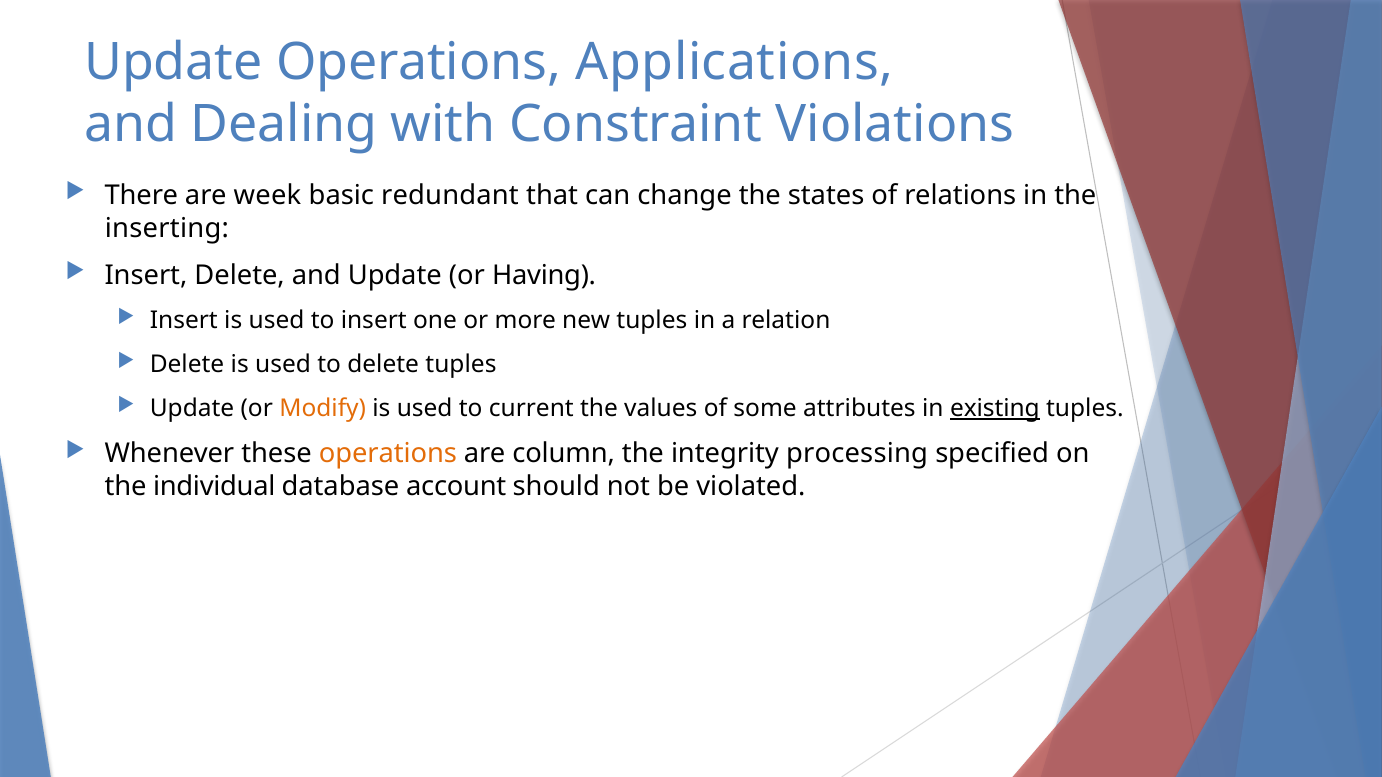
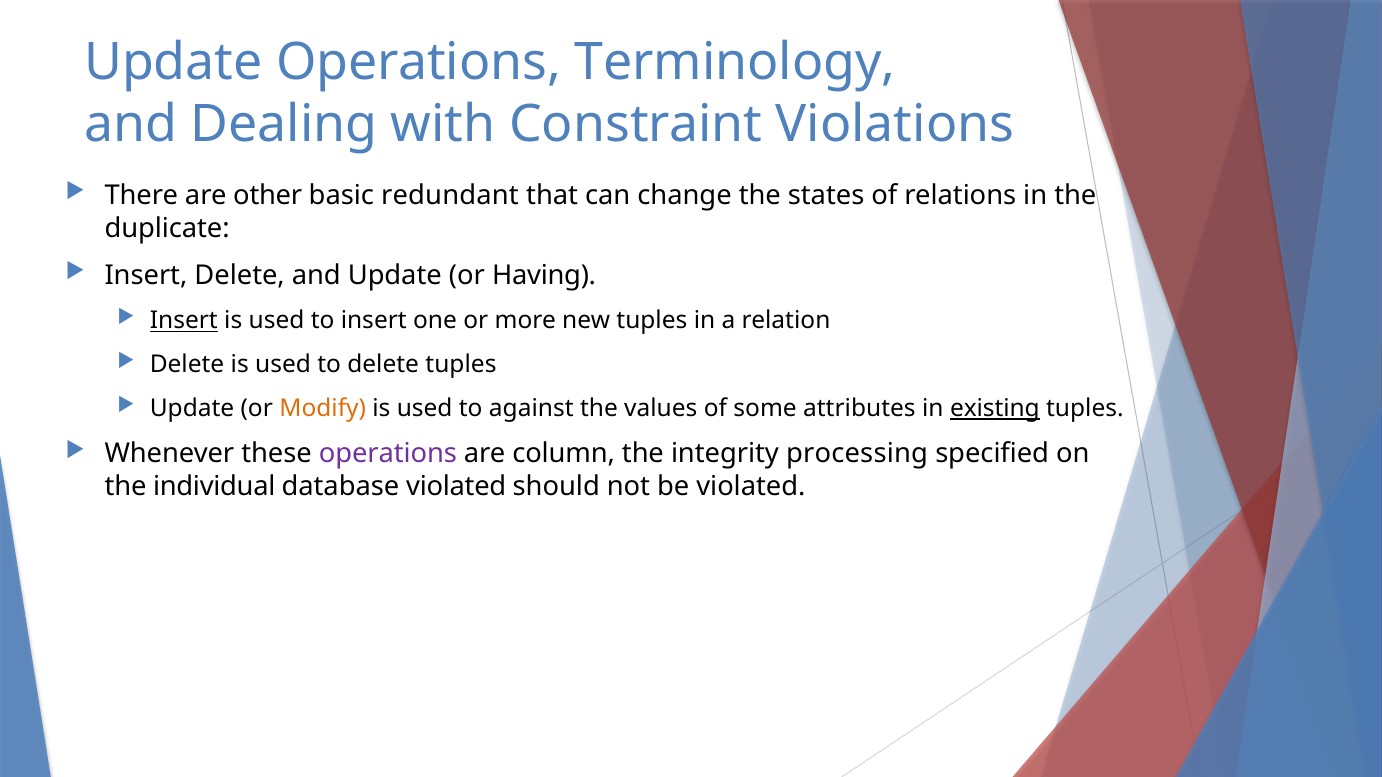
Applications: Applications -> Terminology (735, 62)
week: week -> other (268, 196)
inserting: inserting -> duplicate (167, 228)
Insert underline: none -> present (184, 321)
current: current -> against (531, 409)
operations colour: orange -> purple (388, 454)
database account: account -> violated (456, 487)
